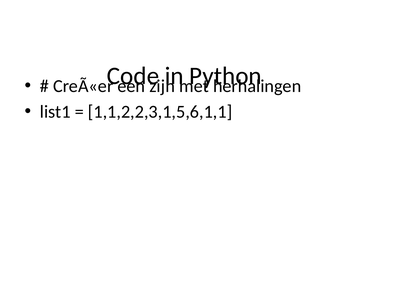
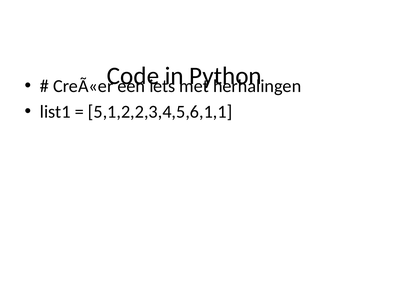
zijn: zijn -> iets (162, 86)
1,1,2,2,3,1,5,6,1,1: 1,1,2,2,3,1,5,6,1,1 -> 5,1,2,2,3,4,5,6,1,1 (160, 112)
